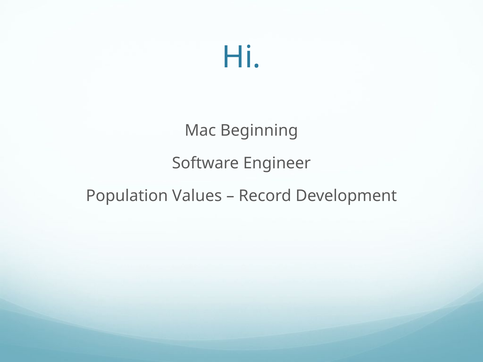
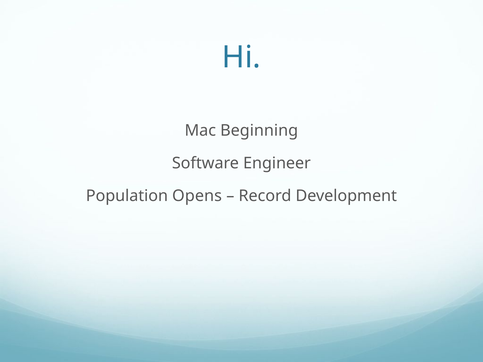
Values: Values -> Opens (197, 196)
